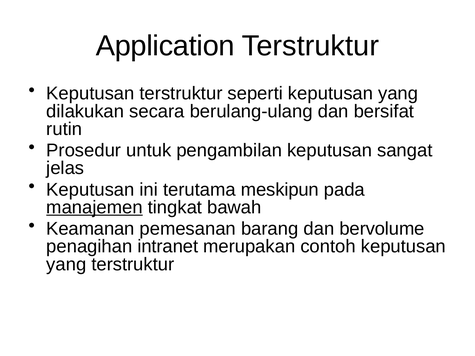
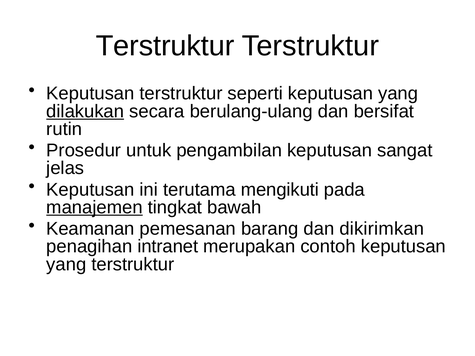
Application: Application -> Terstruktur (165, 46)
dilakukan underline: none -> present (85, 111)
meskipun: meskipun -> mengikuti (280, 190)
bervolume: bervolume -> dikirimkan (382, 229)
